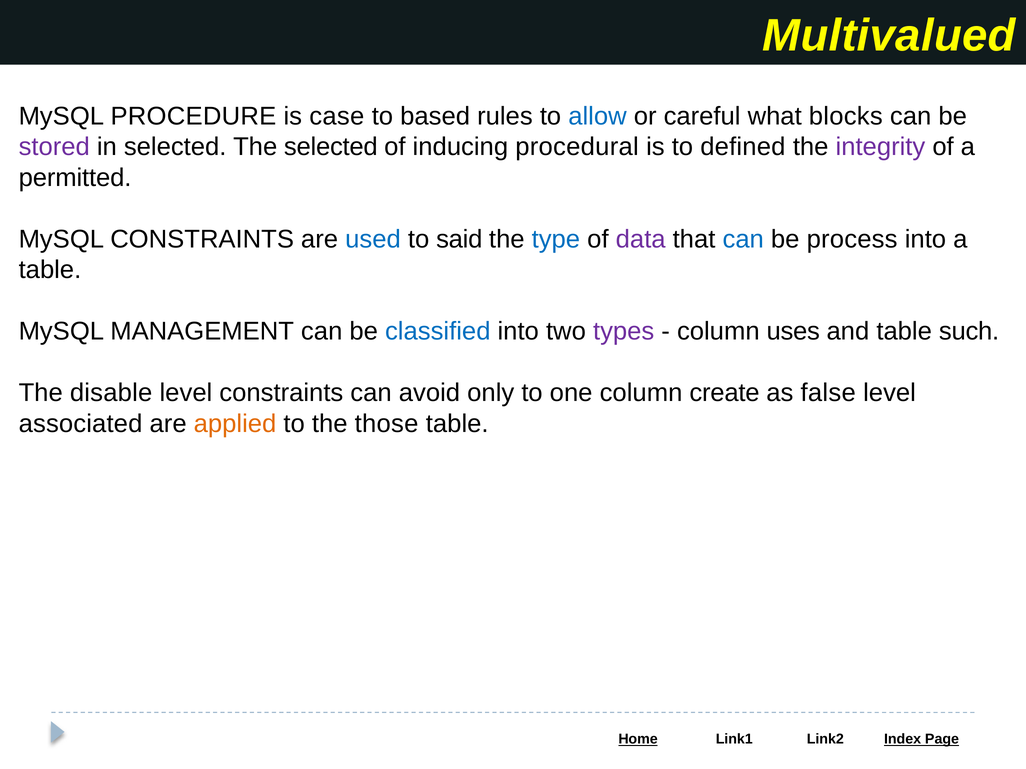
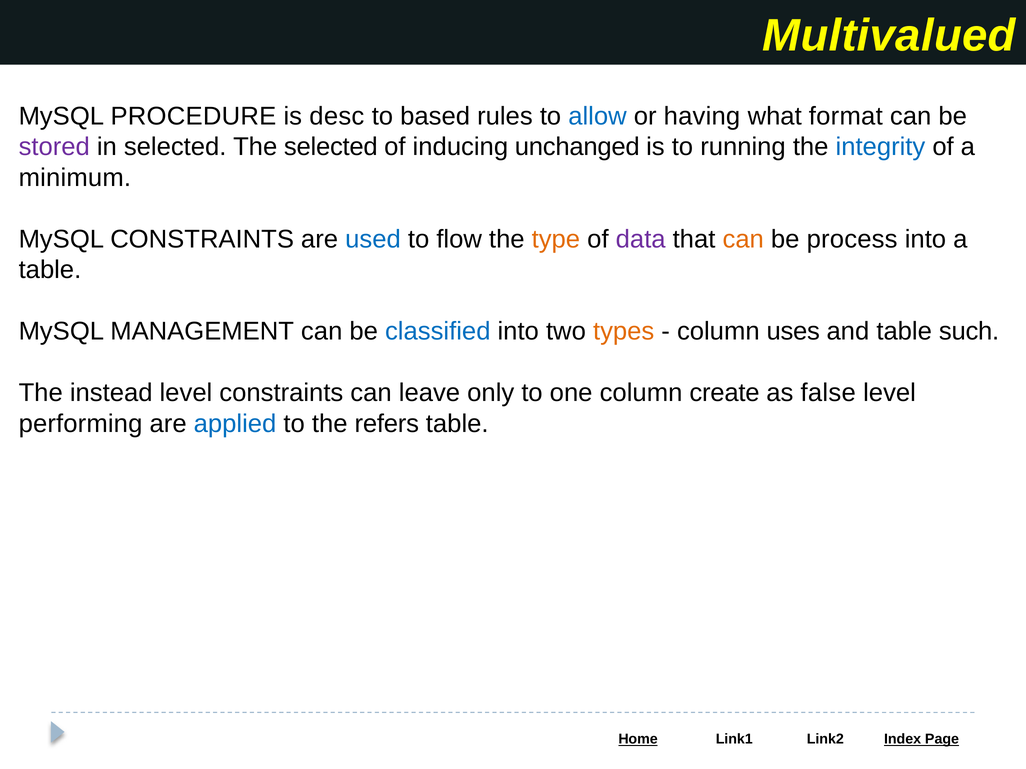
case: case -> desc (337, 116)
careful: careful -> having (702, 116)
blocks: blocks -> format (846, 116)
procedural: procedural -> unchanged (577, 147)
defined: defined -> running (743, 147)
integrity colour: purple -> blue (880, 147)
permitted: permitted -> minimum (75, 178)
said: said -> flow (459, 239)
type colour: blue -> orange (556, 239)
can colour: blue -> orange (743, 239)
types colour: purple -> orange (624, 332)
disable: disable -> instead (111, 393)
avoid: avoid -> leave (429, 393)
associated: associated -> performing (81, 424)
applied colour: orange -> blue (235, 424)
those: those -> refers (387, 424)
